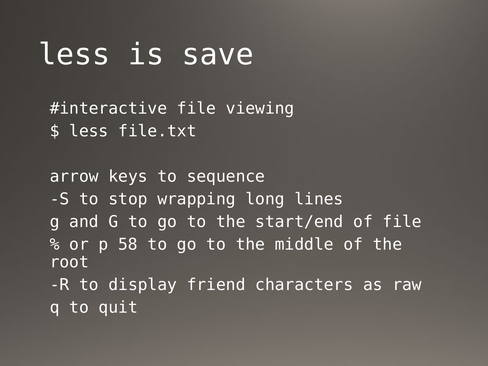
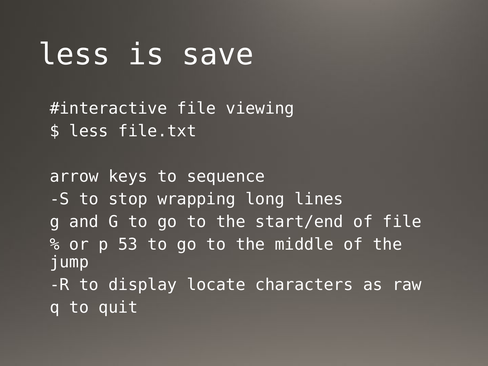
58: 58 -> 53 (128, 244)
root: root -> jump (69, 262)
friend: friend -> locate (216, 285)
